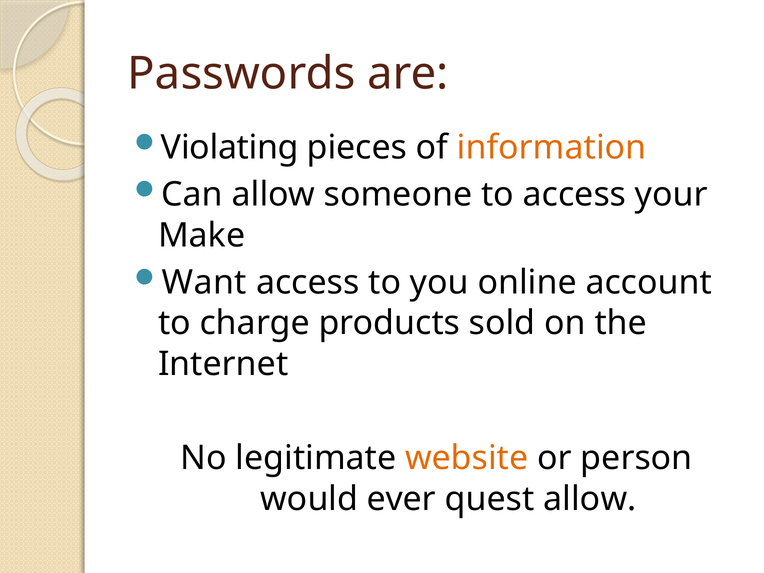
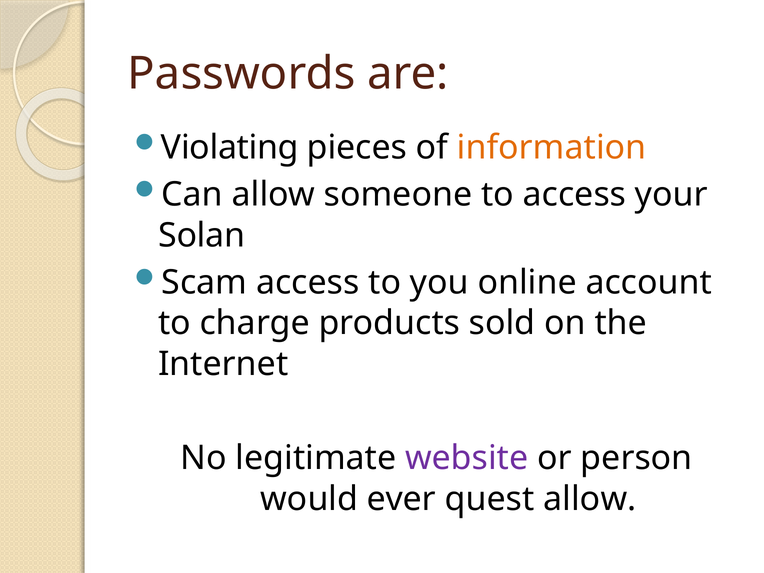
Make: Make -> Solan (202, 235)
Want: Want -> Scam (204, 283)
website colour: orange -> purple (467, 458)
